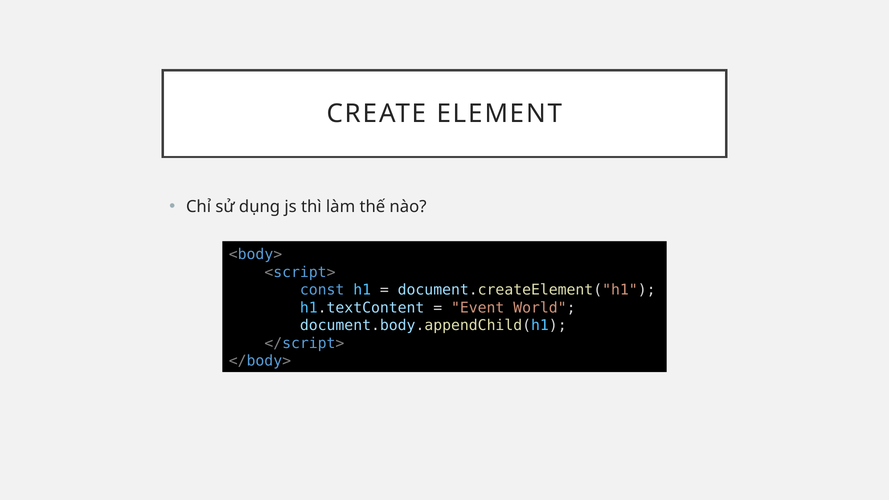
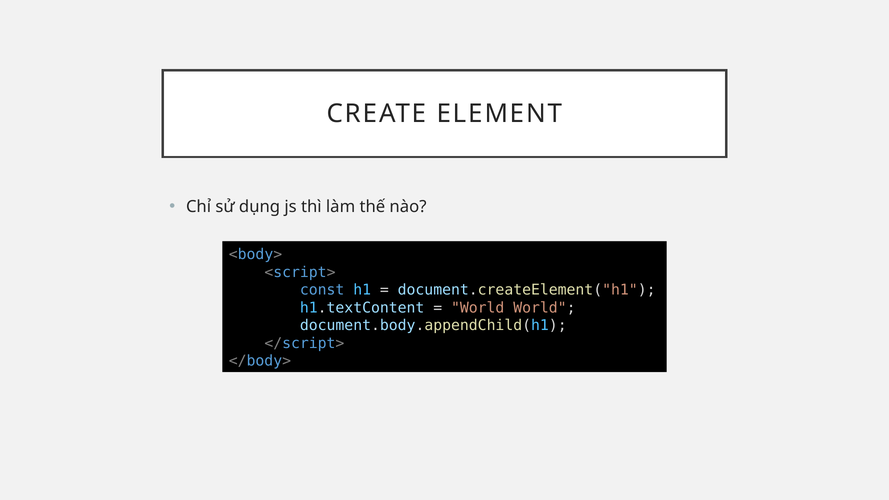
Event: Event -> World (478, 308)
